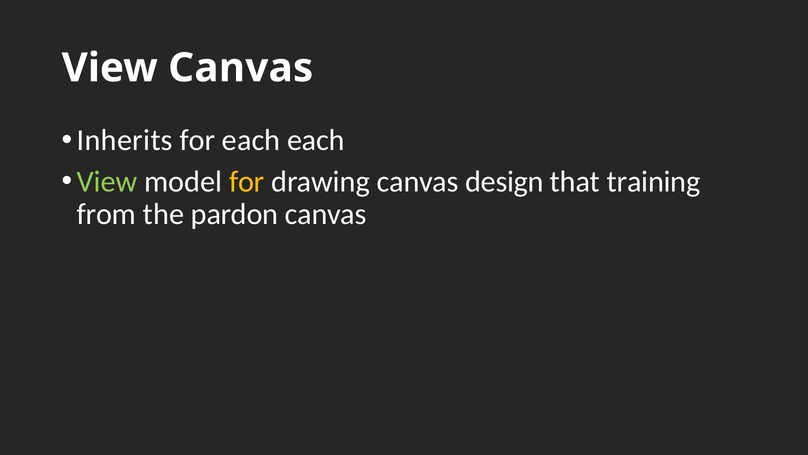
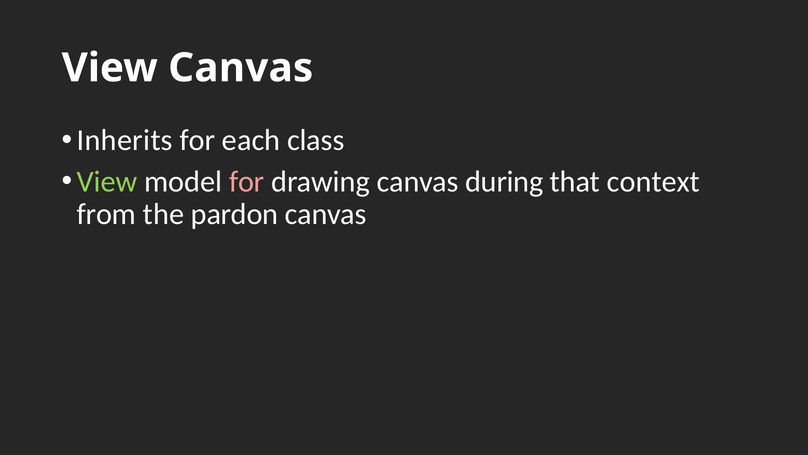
each each: each -> class (316, 140)
for colour: yellow -> pink (247, 181)
design: design -> during (504, 181)
training: training -> context (654, 181)
